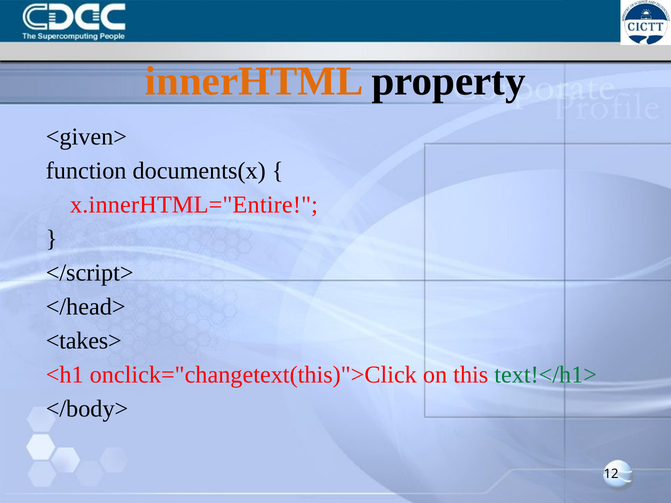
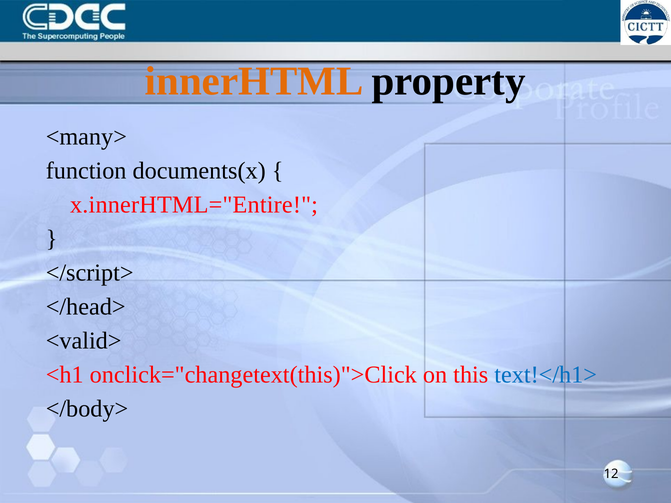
<given>: <given> -> <many> (86, 137)
<takes>: <takes> -> <valid> (84, 341)
text!</h1> colour: green -> blue (546, 375)
